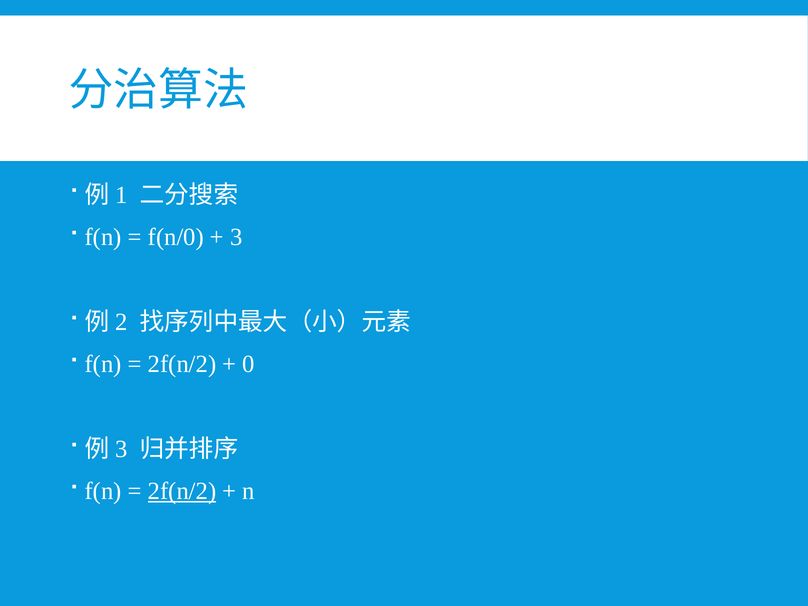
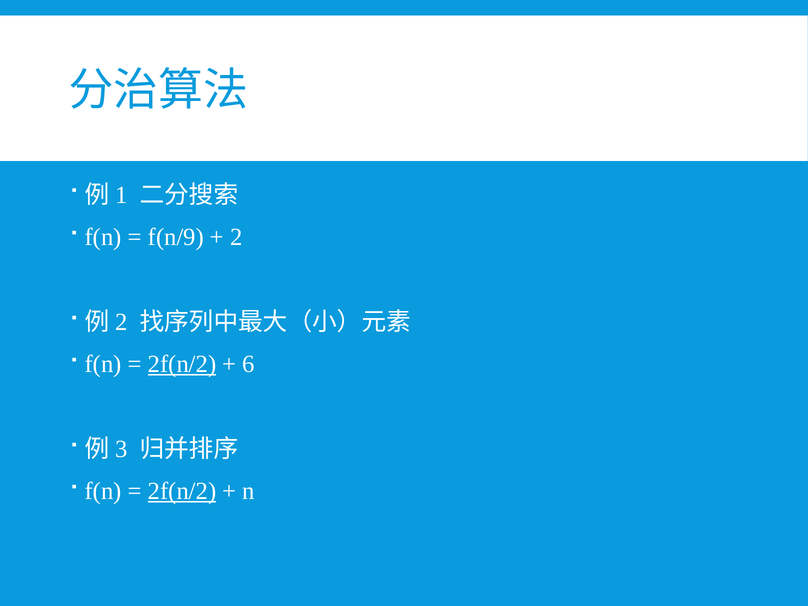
f(n/0: f(n/0 -> f(n/9 (176, 237)
3: 3 -> 2 (236, 237)
2f(n/2 underline: none -> present (182, 364)
0: 0 -> 6 (248, 364)
